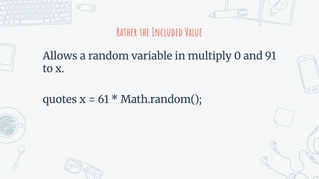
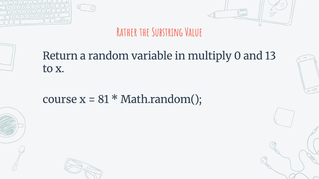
Included: Included -> Substring (167, 33)
Allows: Allows -> Return (60, 56)
91: 91 -> 13 (271, 56)
quotes: quotes -> course (60, 100)
61: 61 -> 81 (103, 100)
